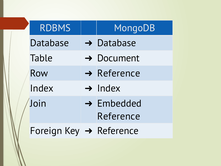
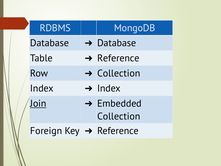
Document: Document -> Reference (118, 58)
Reference: Reference -> Collection (119, 73)
Join underline: none -> present (38, 103)
Reference: Reference -> Collection (119, 116)
